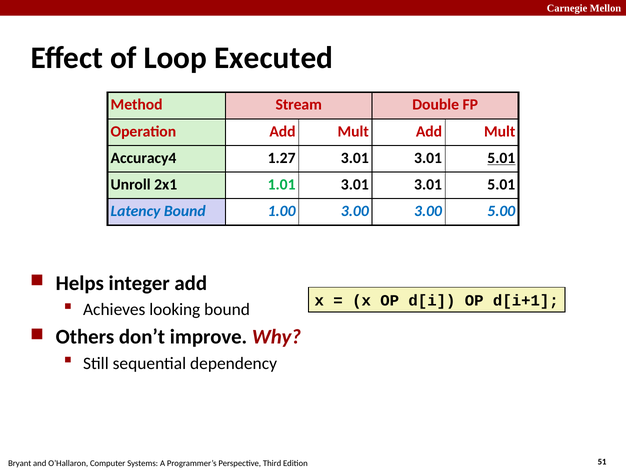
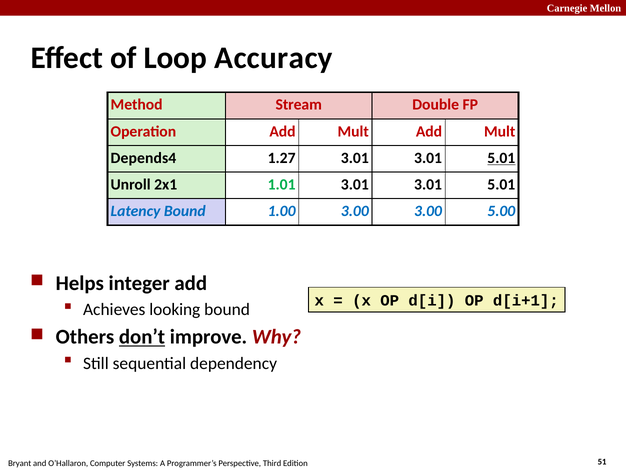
Executed: Executed -> Accuracy (274, 58)
Accuracy4: Accuracy4 -> Depends4 (143, 158)
don’t underline: none -> present (142, 337)
